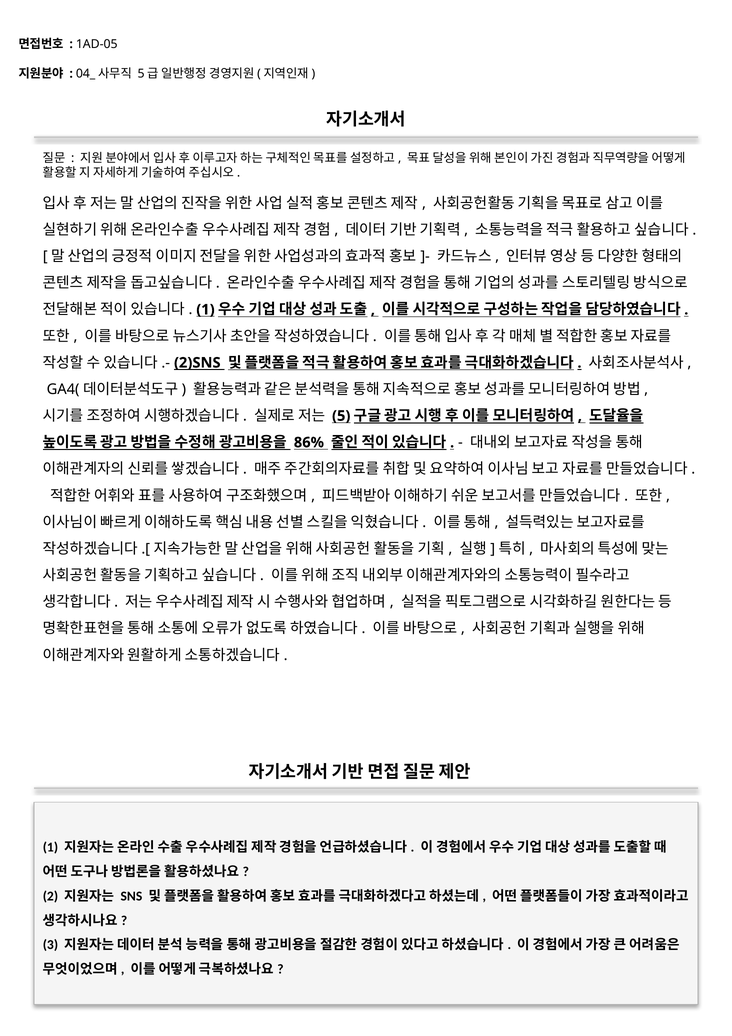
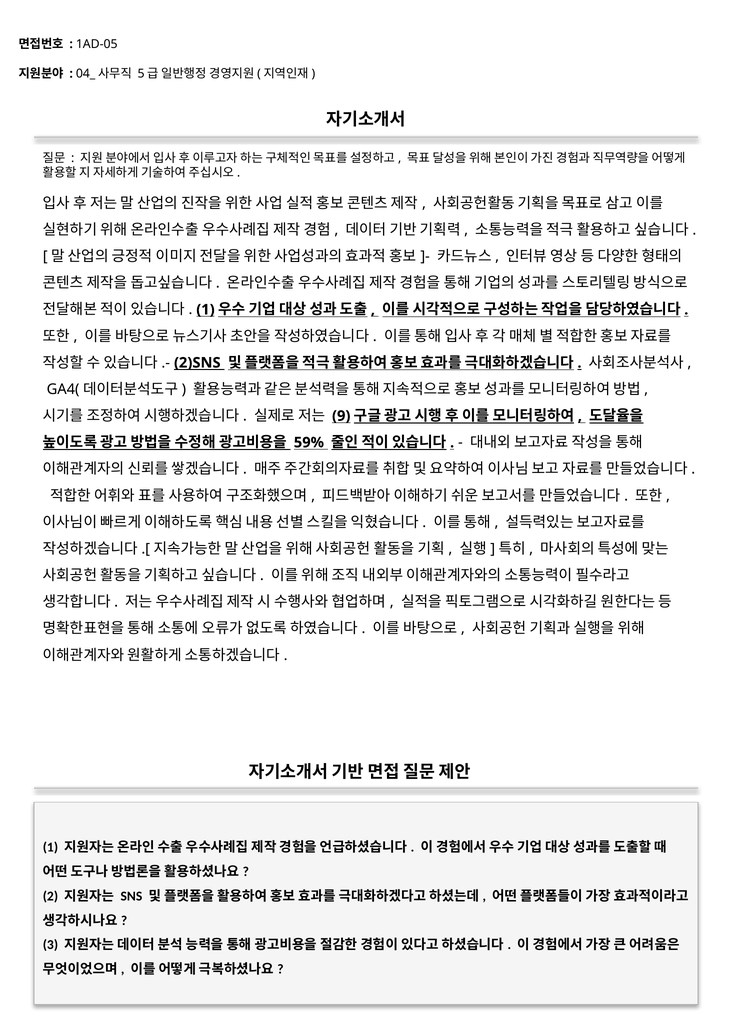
5: 5 -> 9 (341, 416)
86%: 86% -> 59% (309, 442)
